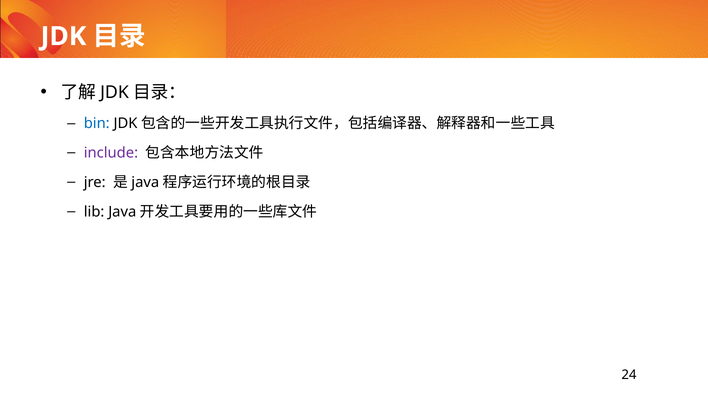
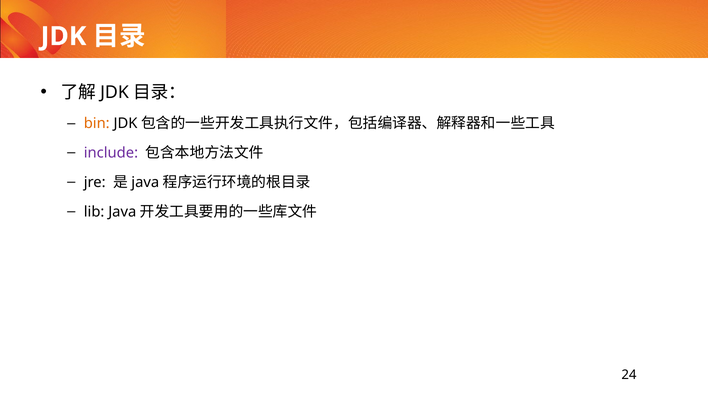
bin colour: blue -> orange (97, 124)
